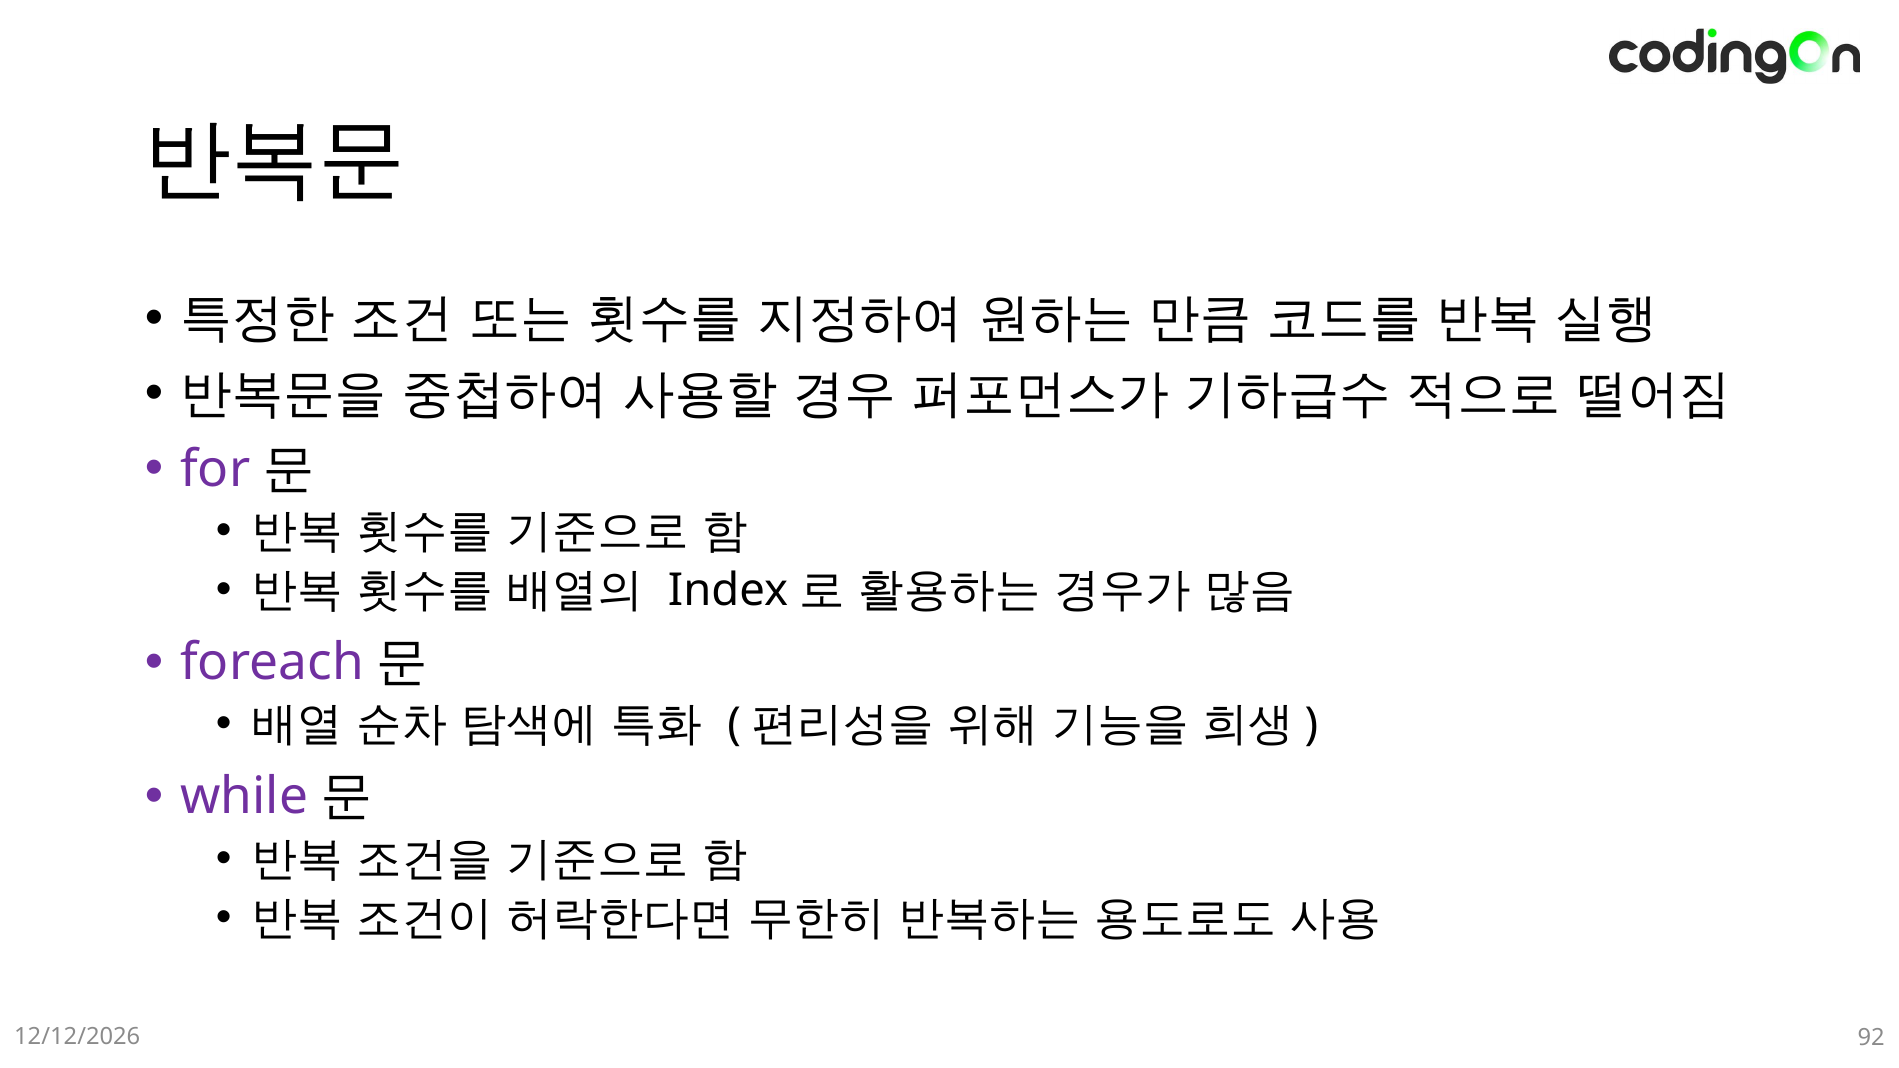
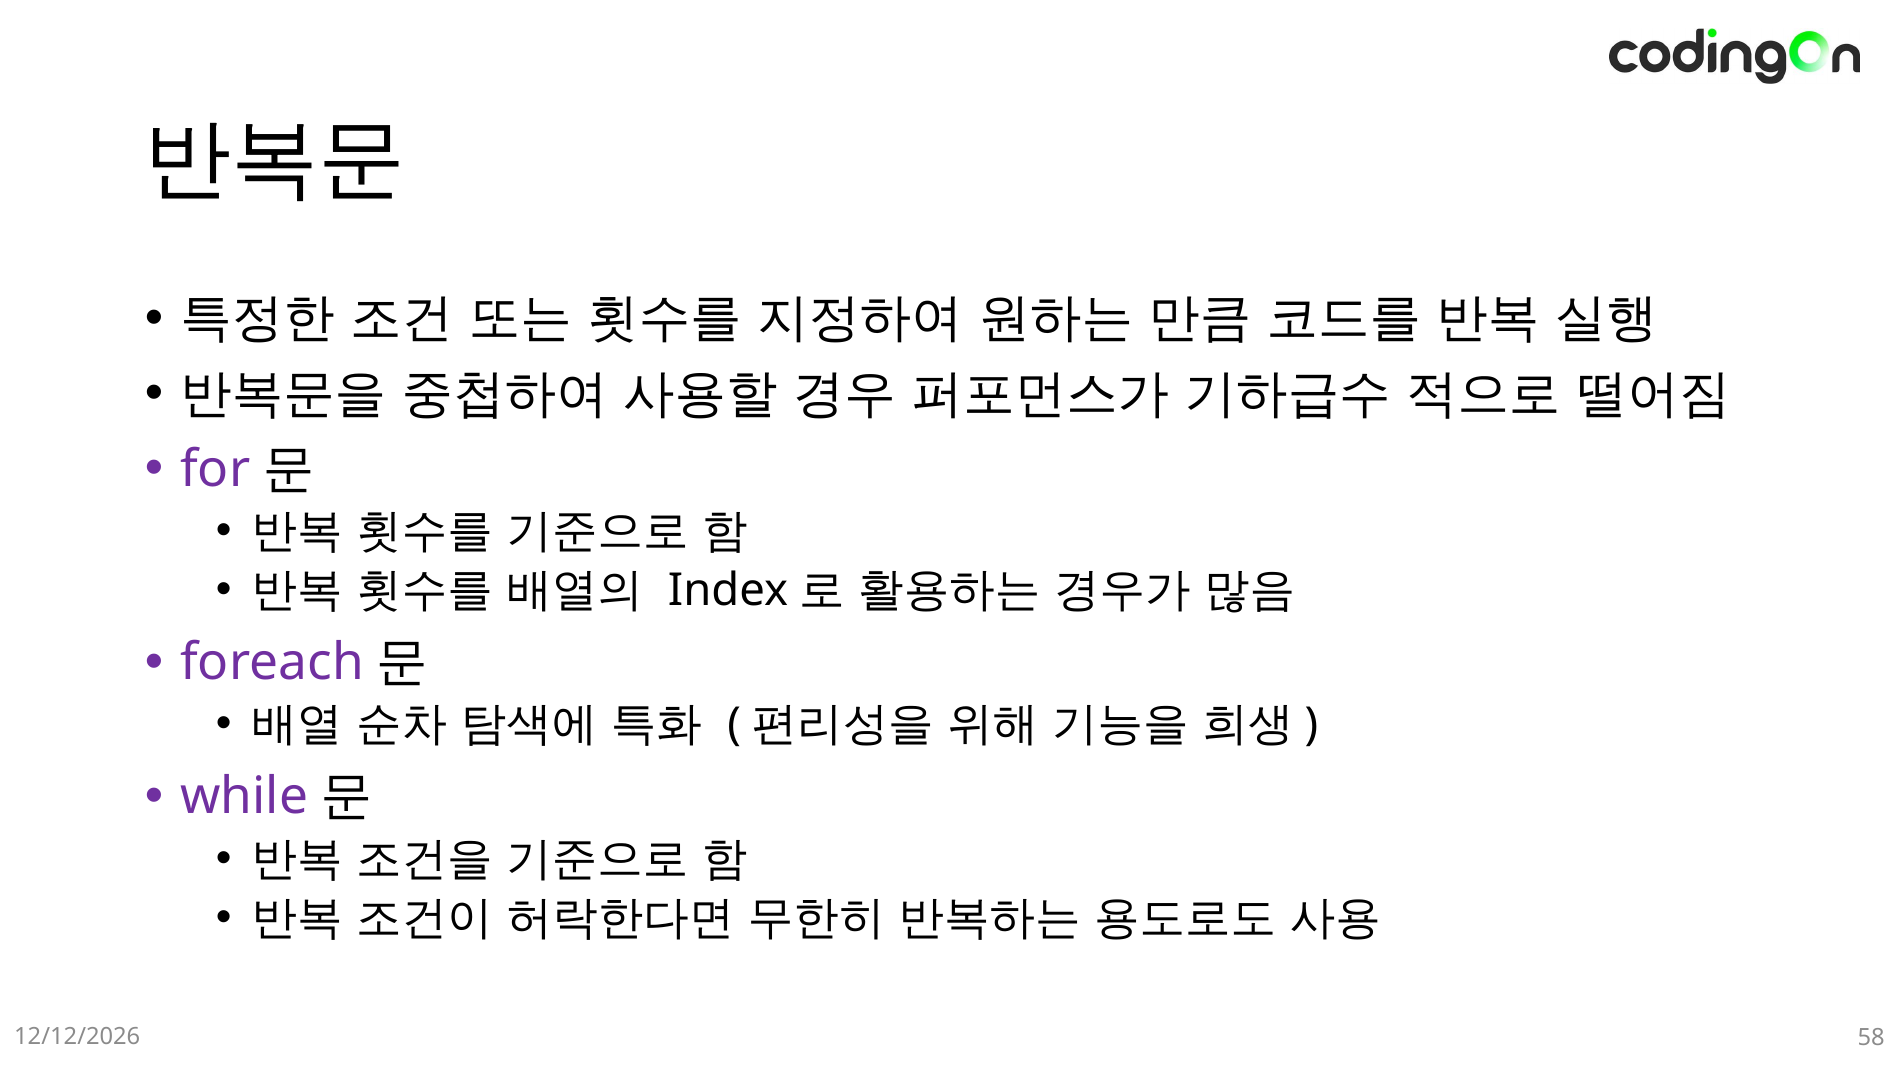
92: 92 -> 58 (1871, 1038)
